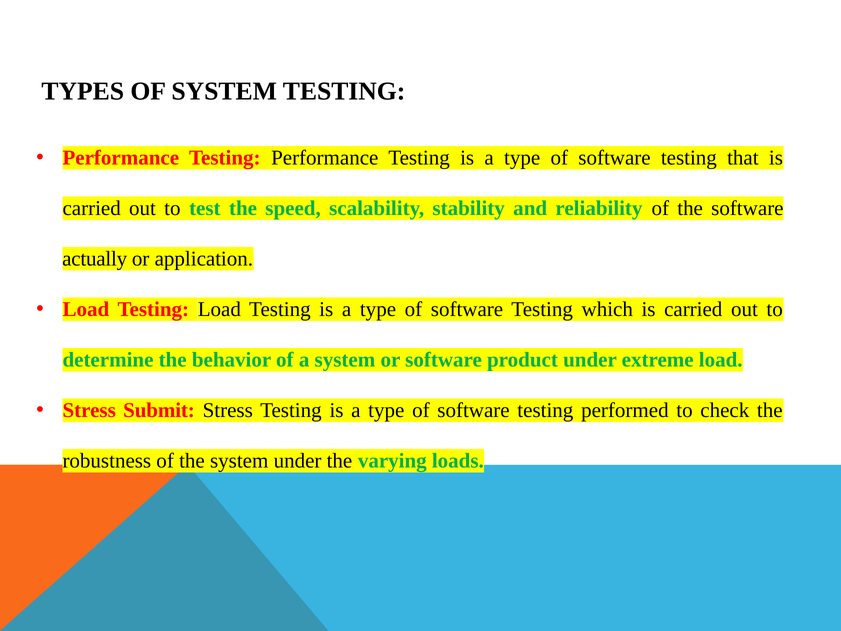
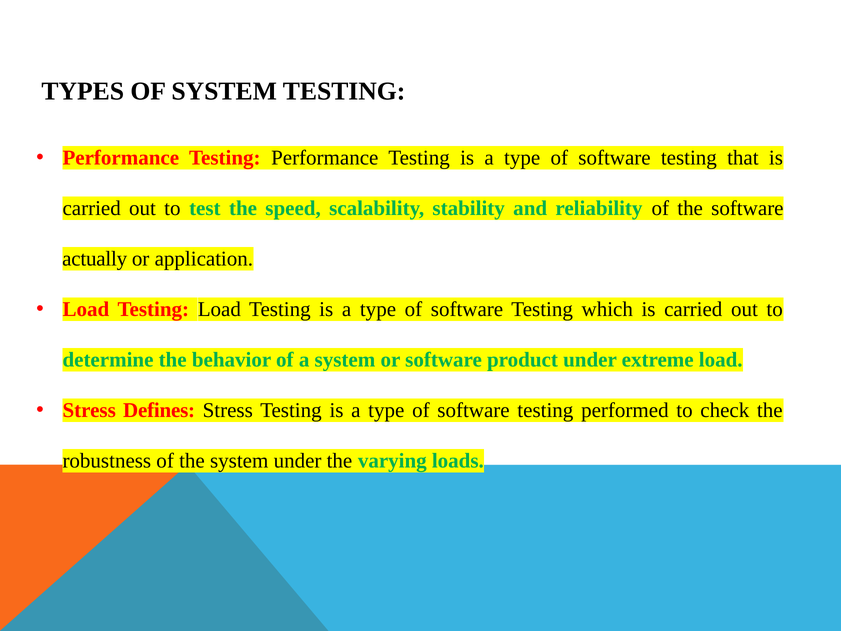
Submit: Submit -> Defines (159, 410)
